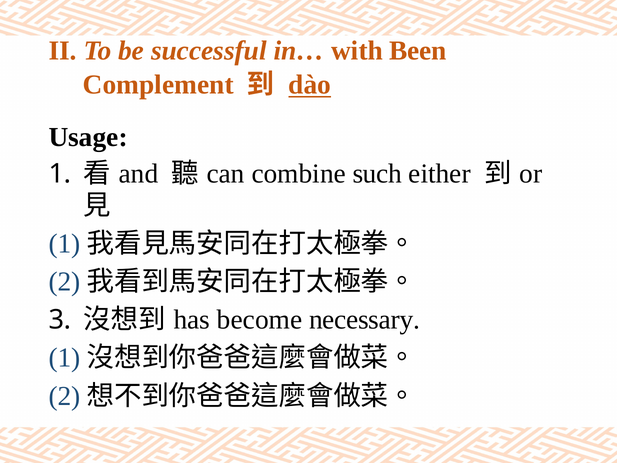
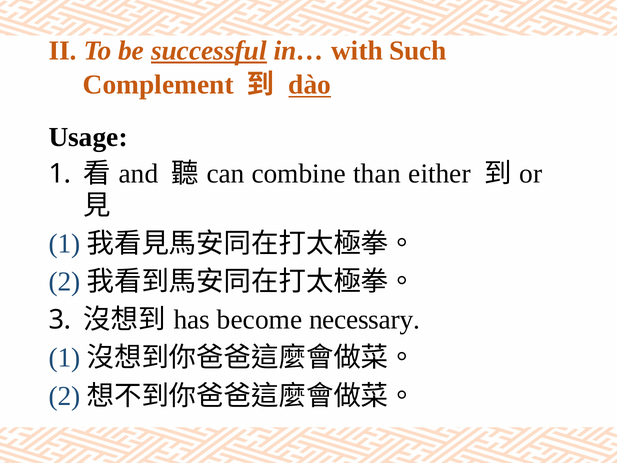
successful underline: none -> present (209, 51)
Been: Been -> Such (418, 51)
such: such -> than (377, 173)
